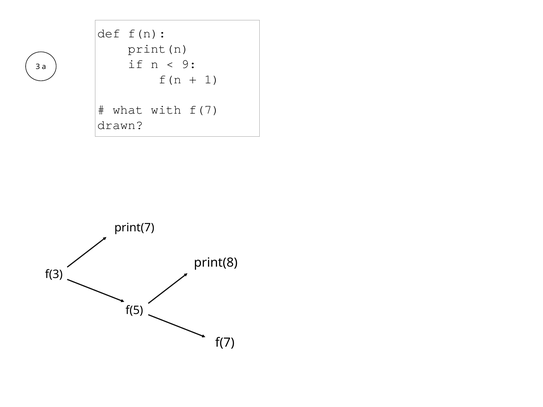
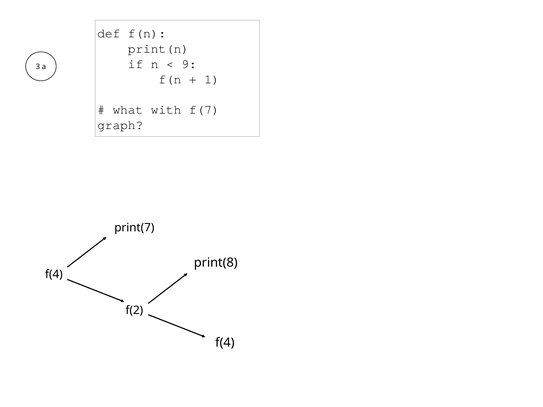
drawn: drawn -> graph (120, 125)
f(3: f(3 -> f(4 (54, 274)
f(5: f(5 -> f(2 (134, 311)
f(7: f(7 -> f(4 (225, 343)
